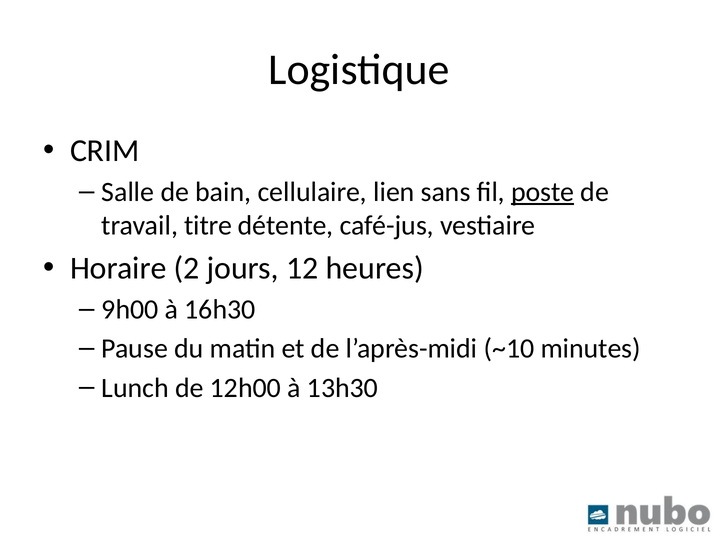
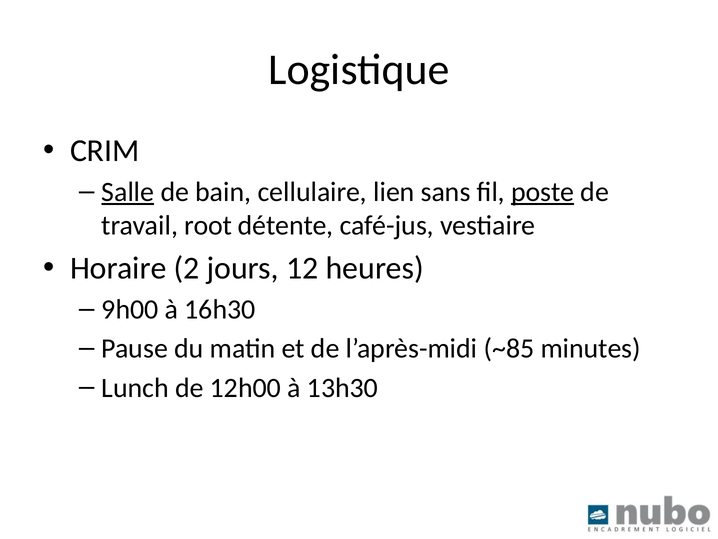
Salle underline: none -> present (128, 192)
titre: titre -> root (208, 225)
~10: ~10 -> ~85 (509, 348)
